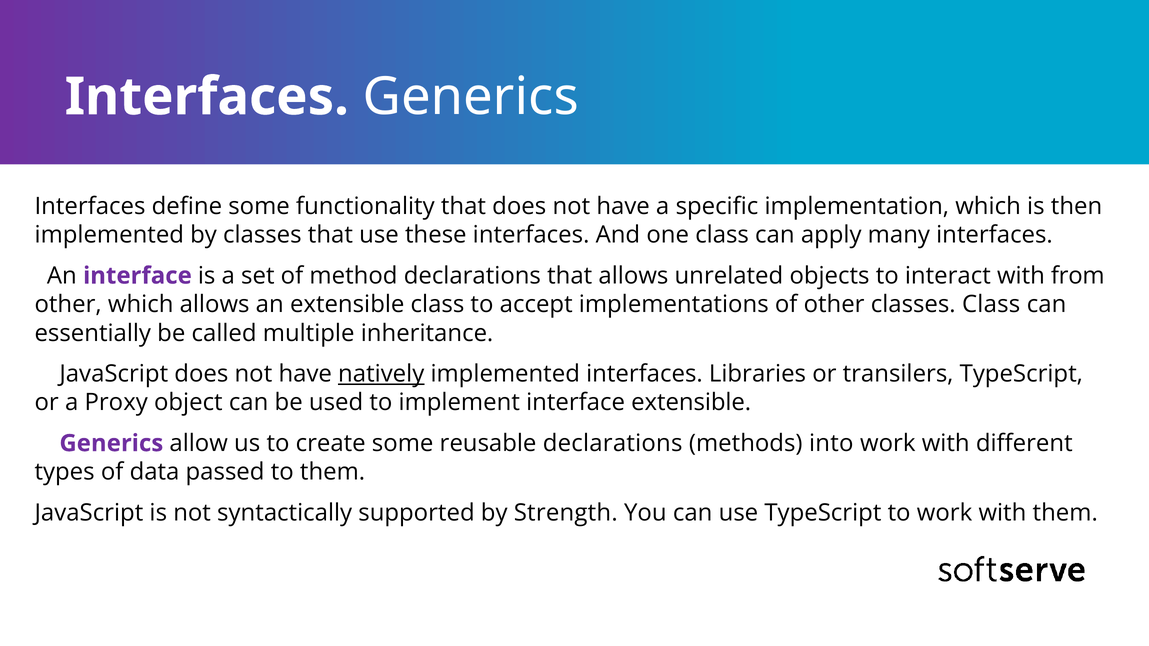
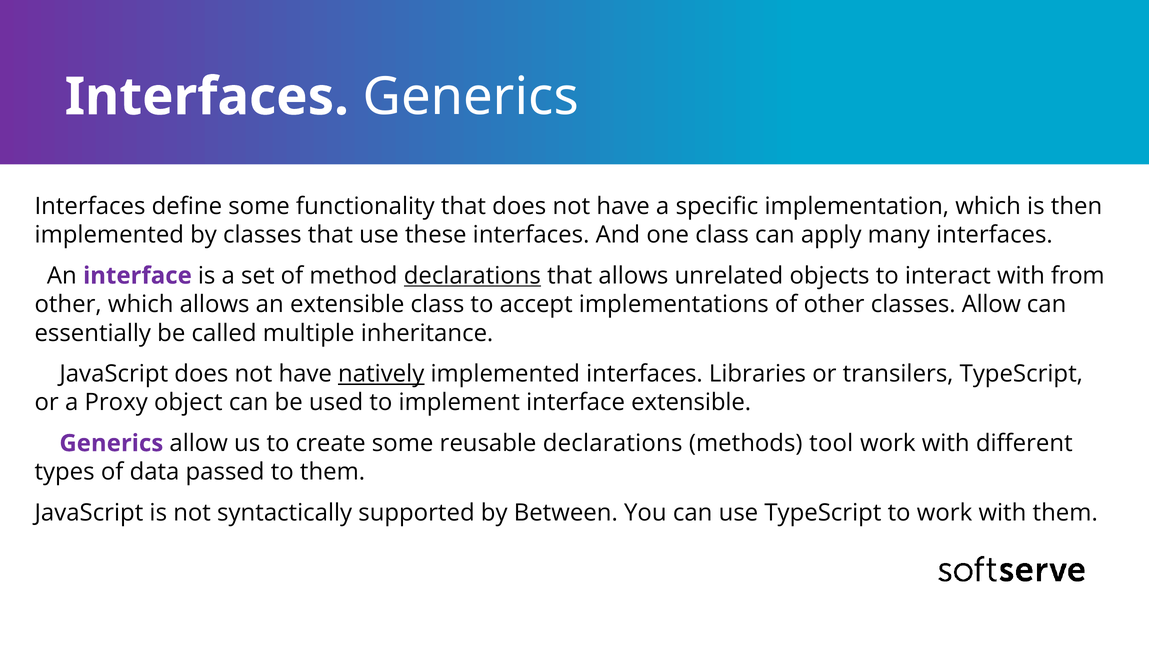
declarations underline: none -> present (472, 276)
classes Class: Class -> Allow (991, 305)
into: into -> tool (831, 443)
Strength: Strength -> Between (566, 513)
